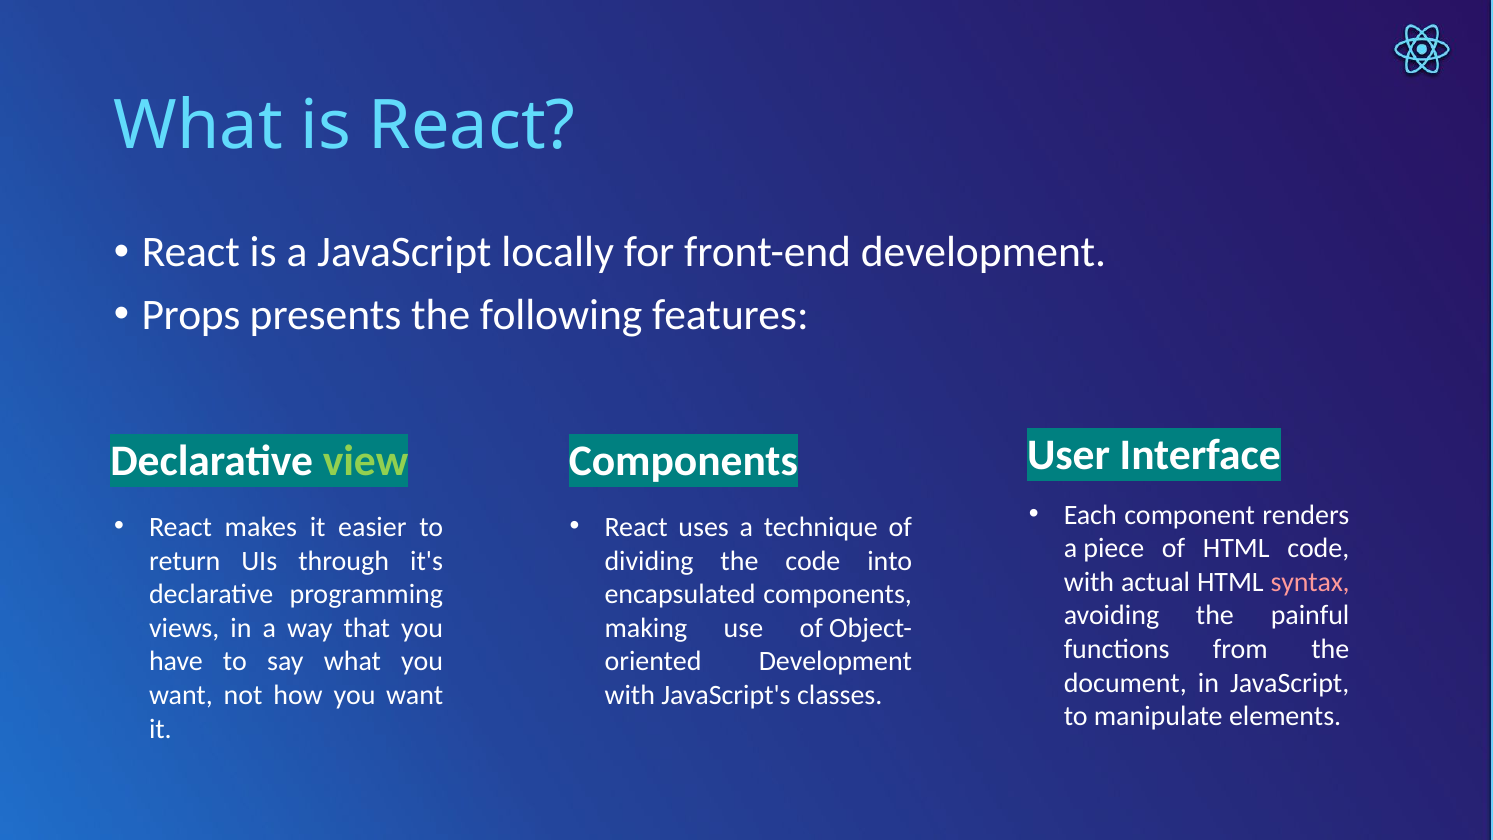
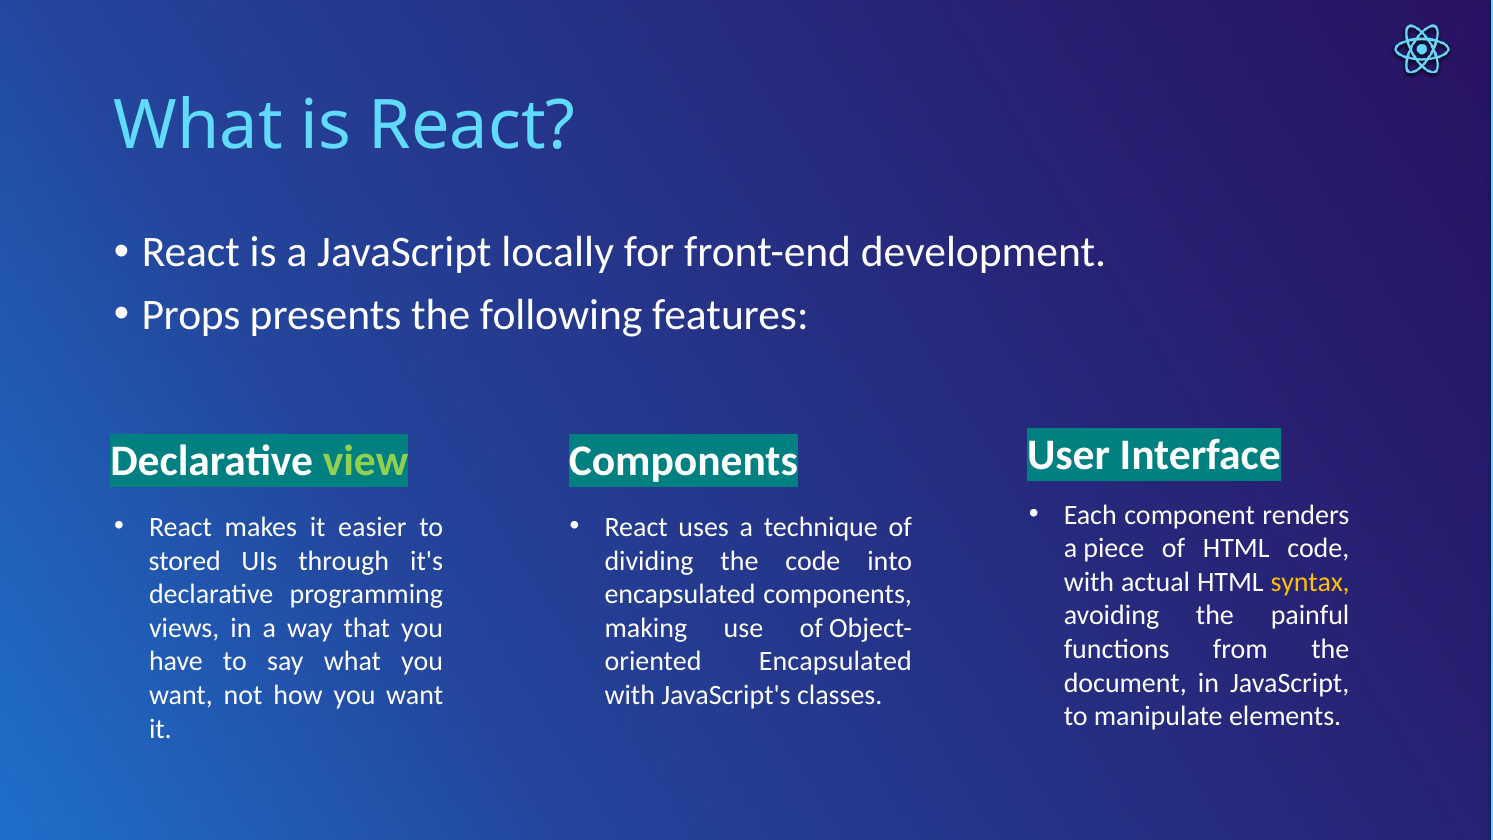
return: return -> stored (185, 561)
syntax colour: pink -> yellow (1310, 582)
Development: Development -> Encapsulated (835, 661)
